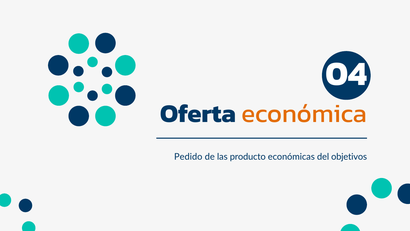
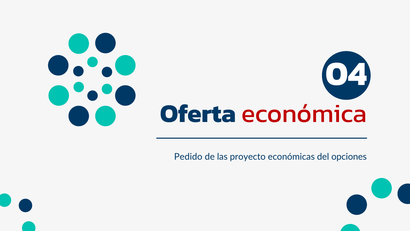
económica colour: orange -> red (304, 114)
producto: producto -> proyecto (248, 156)
objetivos: objetivos -> opciones (349, 156)
